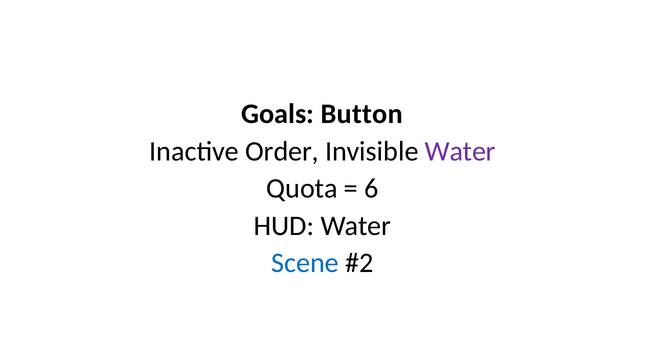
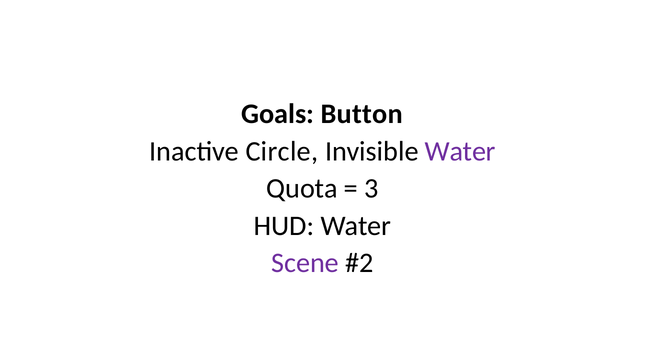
Order: Order -> Circle (282, 151)
6: 6 -> 3 (372, 188)
Scene colour: blue -> purple (305, 263)
